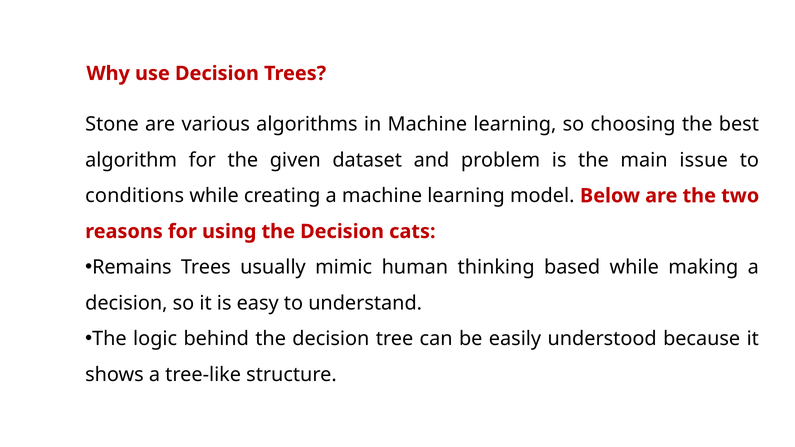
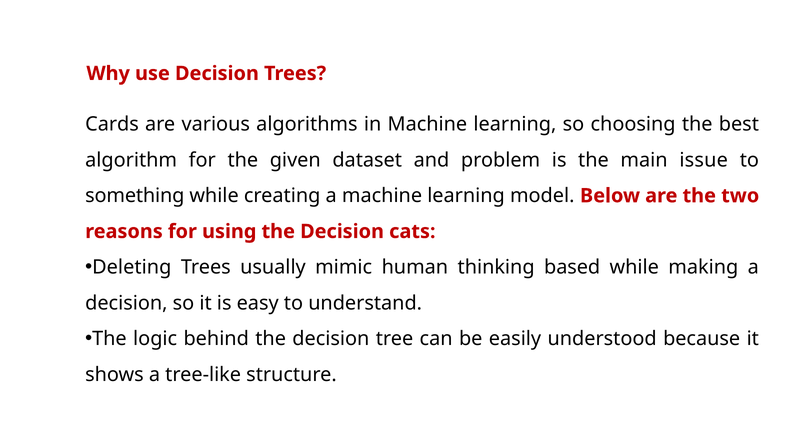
Stone: Stone -> Cards (112, 124)
conditions: conditions -> something (135, 196)
Remains: Remains -> Deleting (132, 267)
